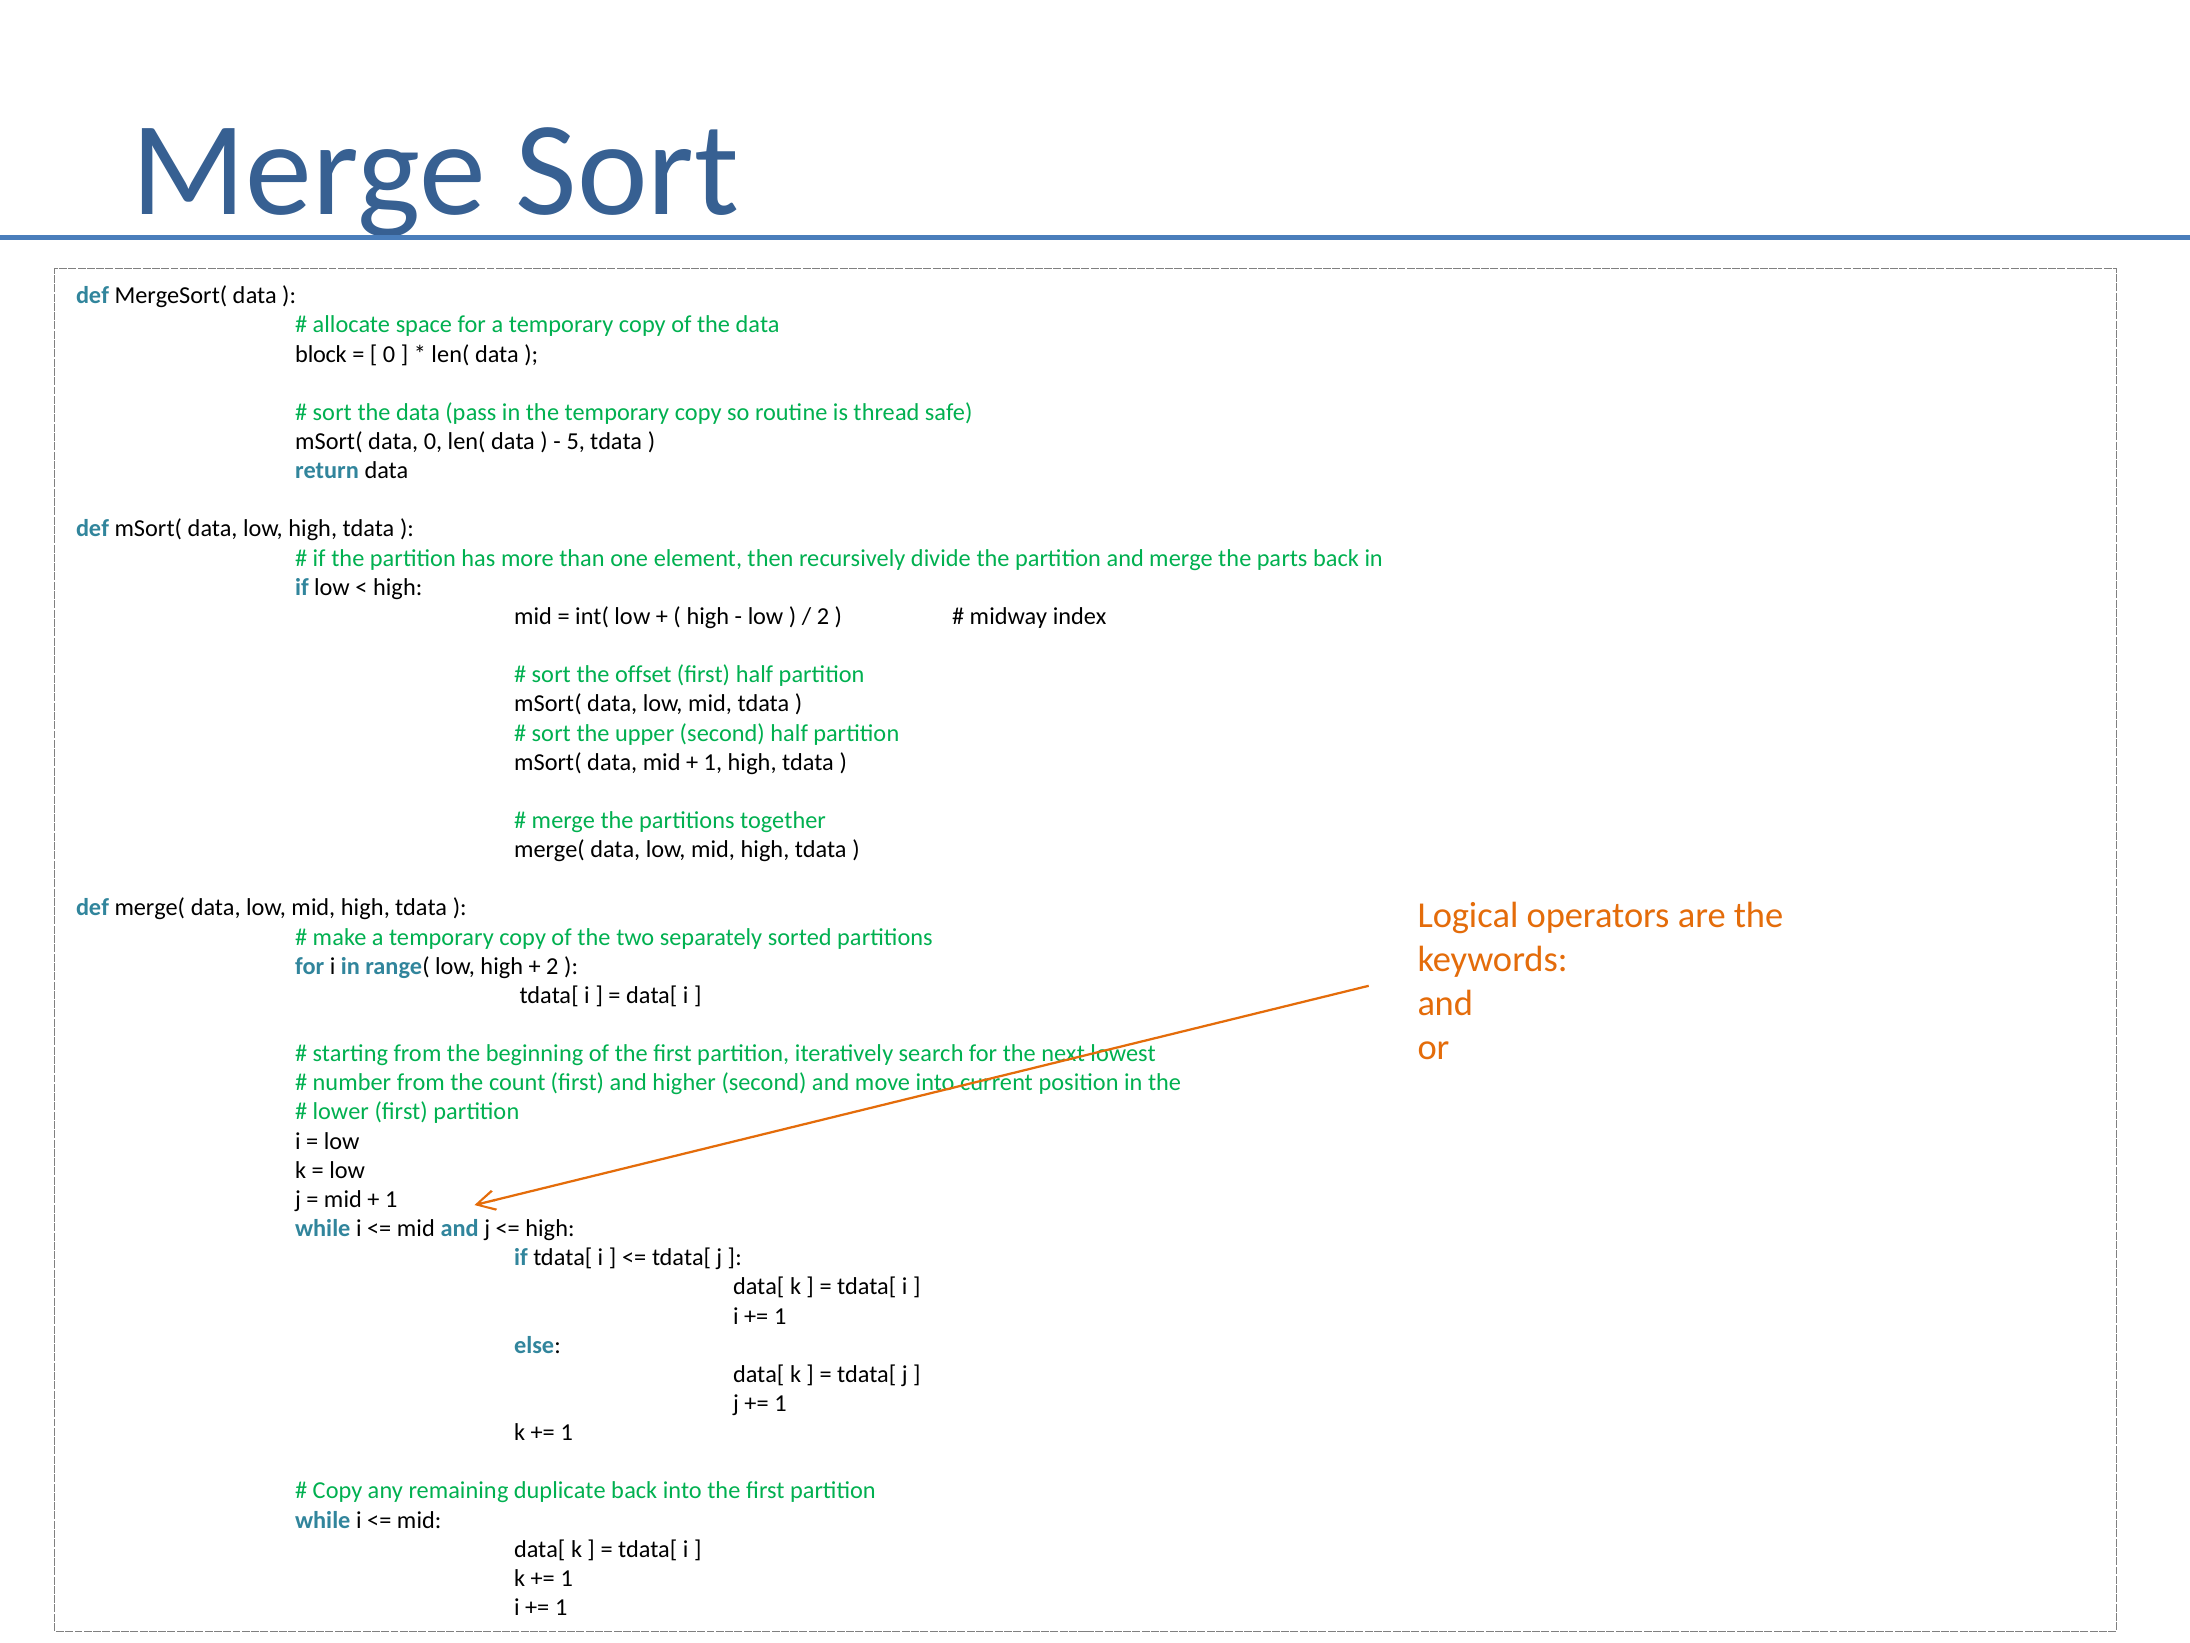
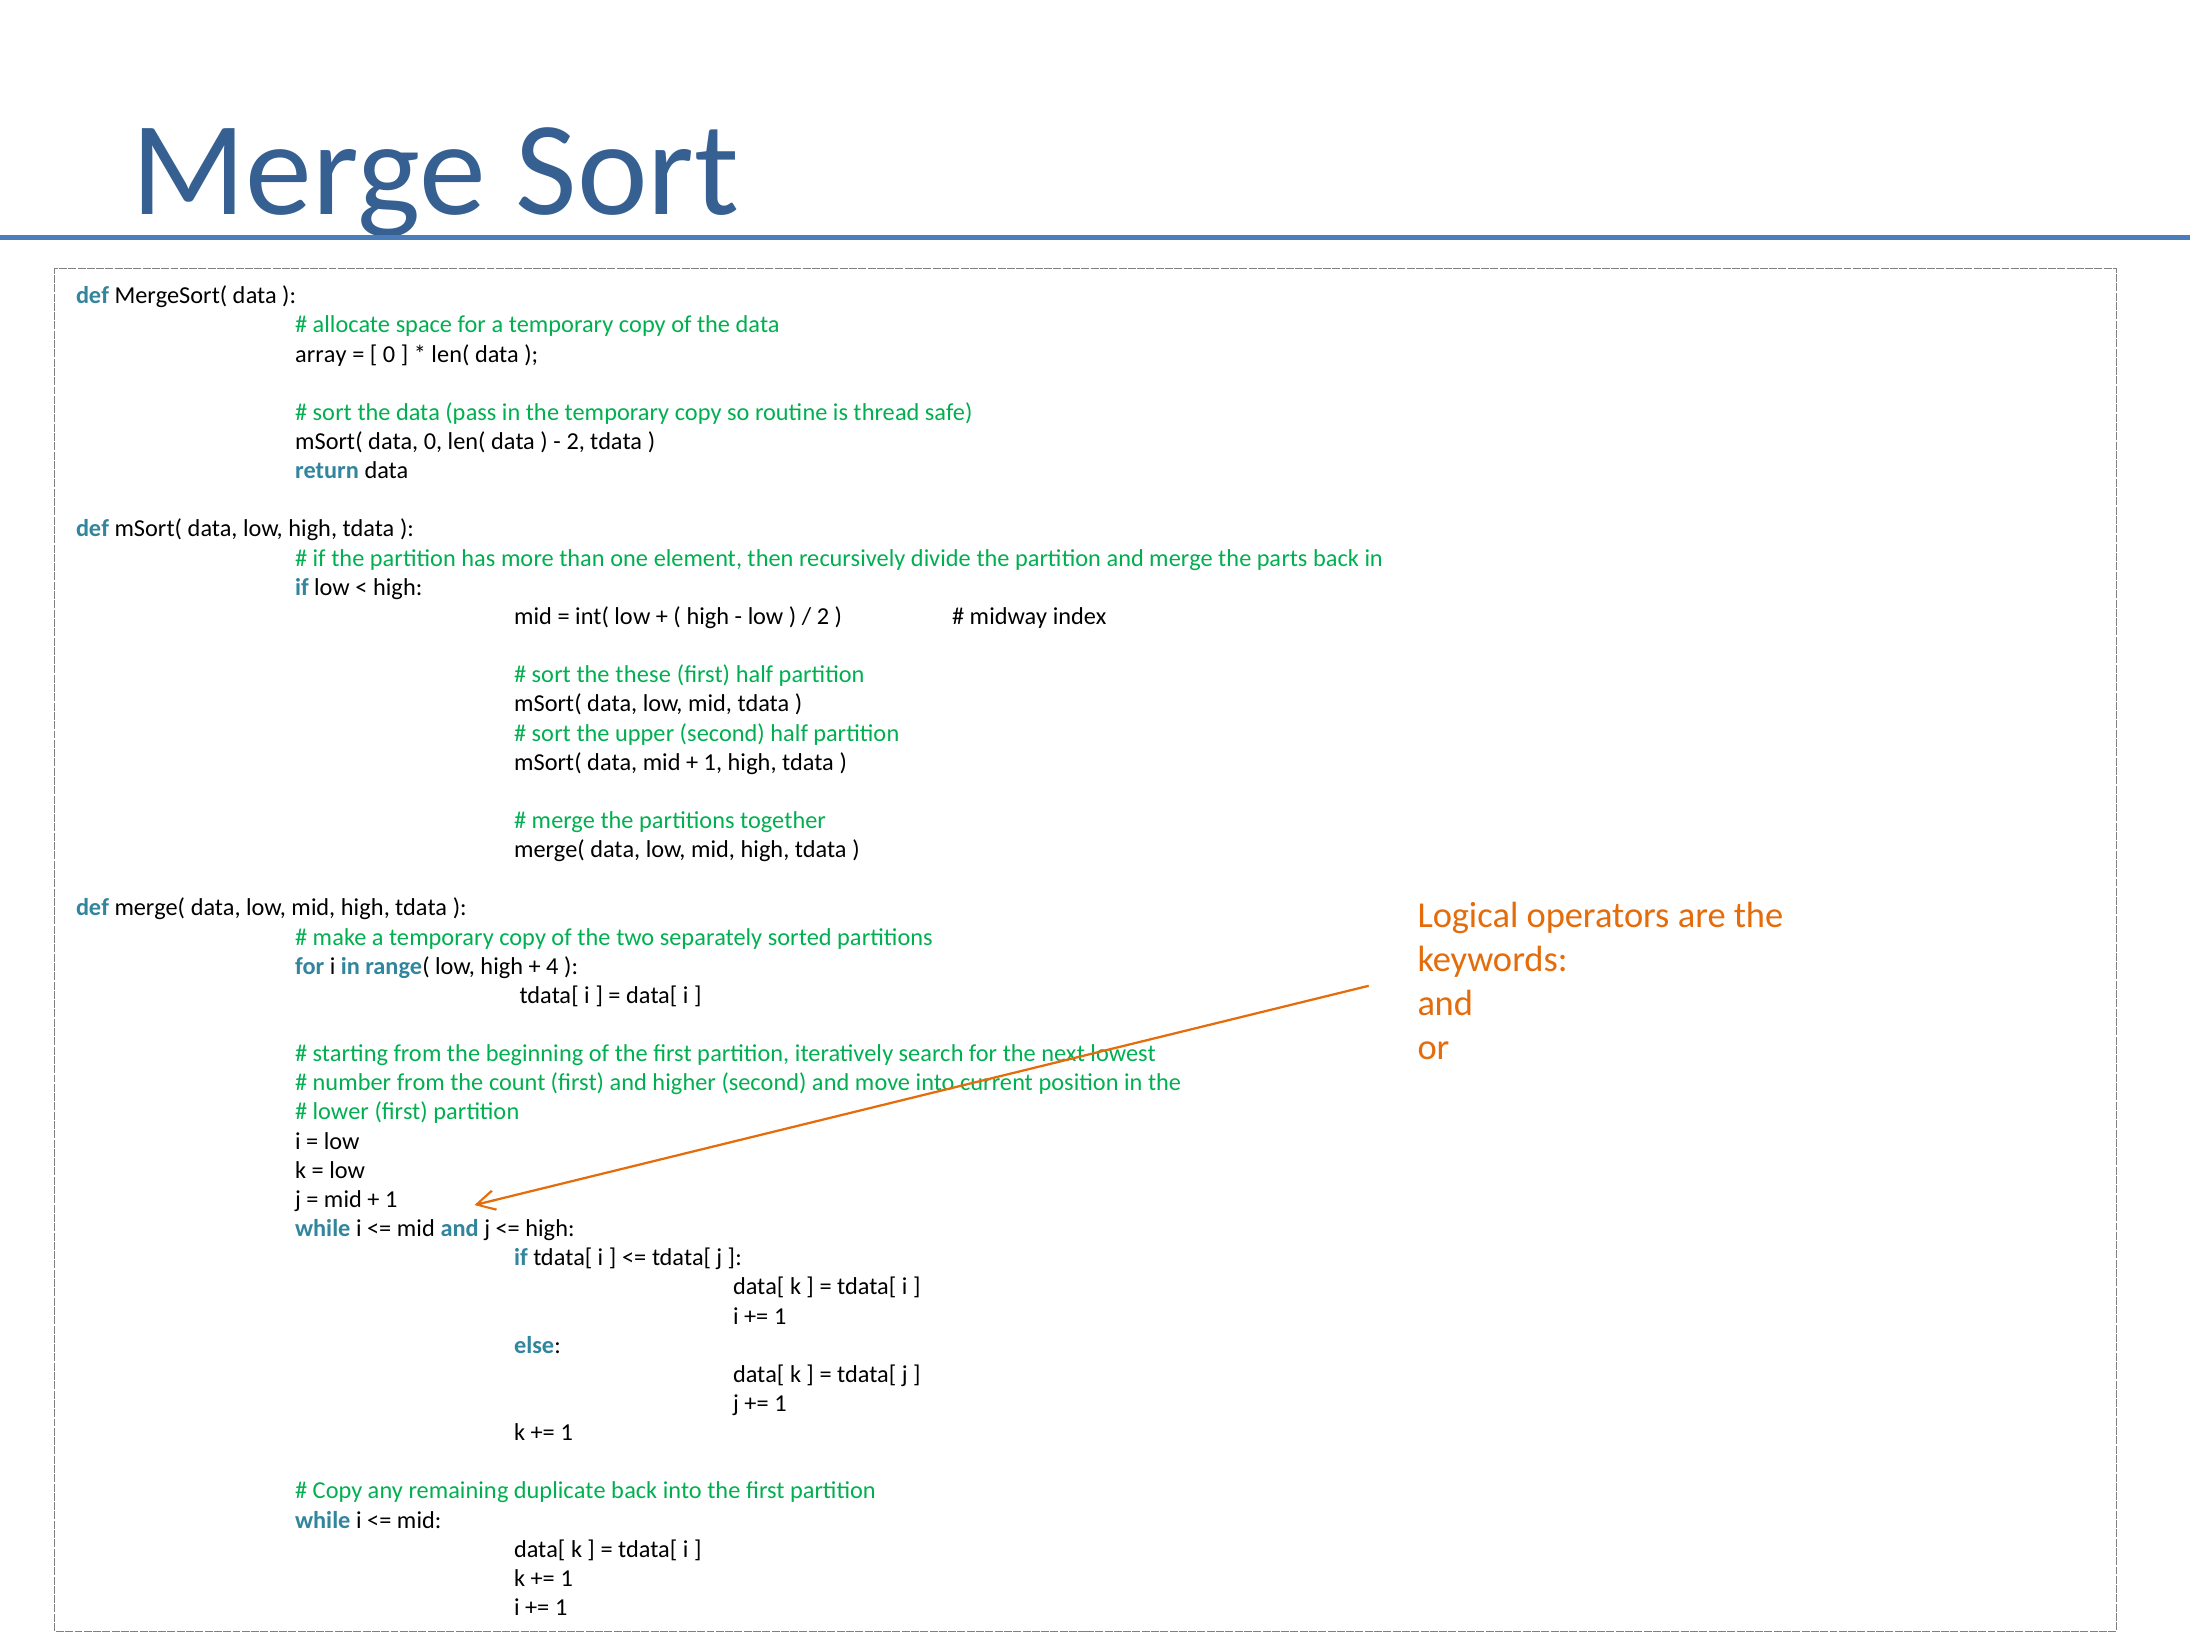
block: block -> array (321, 354)
5: 5 -> 2 (576, 441)
offset: offset -> these (643, 674)
2: 2 -> 4 (552, 966)
